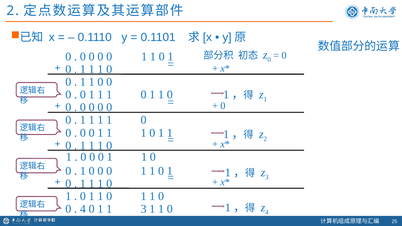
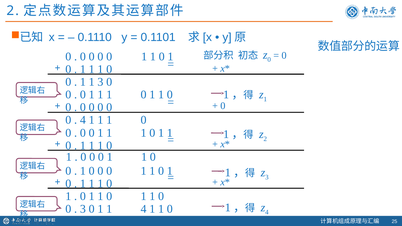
0: 0 -> 3 (100, 82)
1: 1 -> 4 (83, 120)
4: 4 -> 3 (83, 209)
1 3: 3 -> 4 (144, 209)
